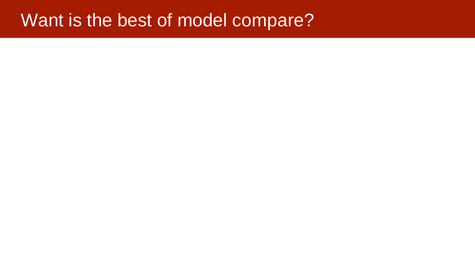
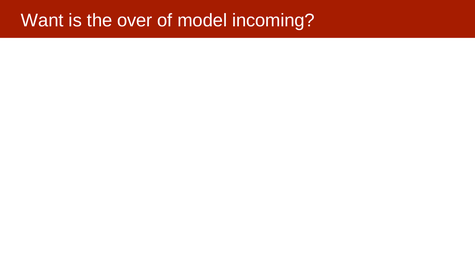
best: best -> over (135, 20)
compare: compare -> incoming (273, 20)
